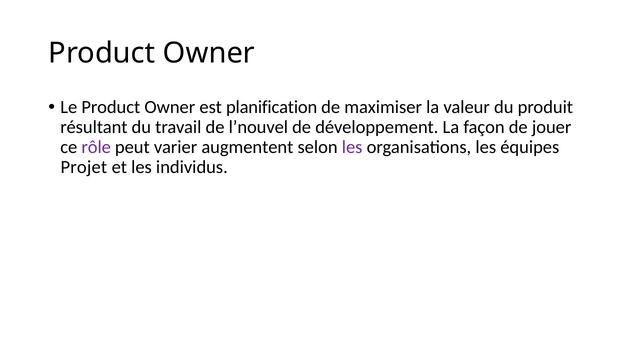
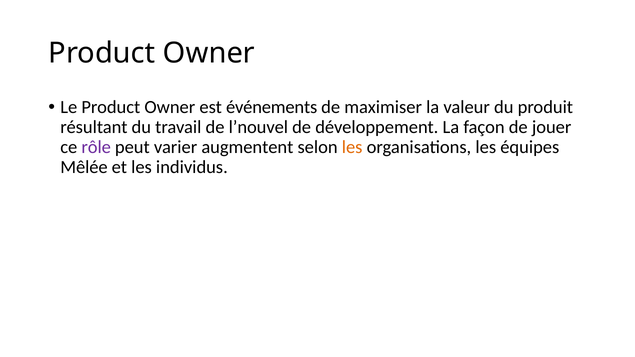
planification: planification -> événements (272, 107)
les colour: purple -> orange (352, 147)
Projet: Projet -> Mêlée (84, 167)
